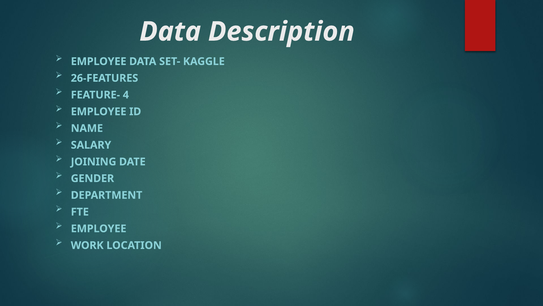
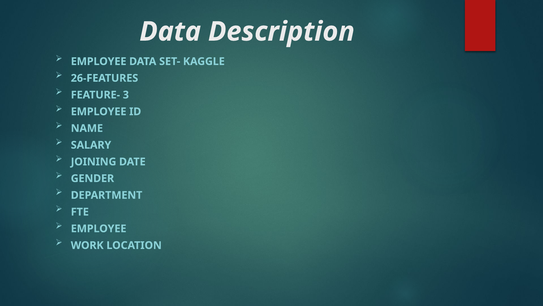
4: 4 -> 3 (126, 95)
